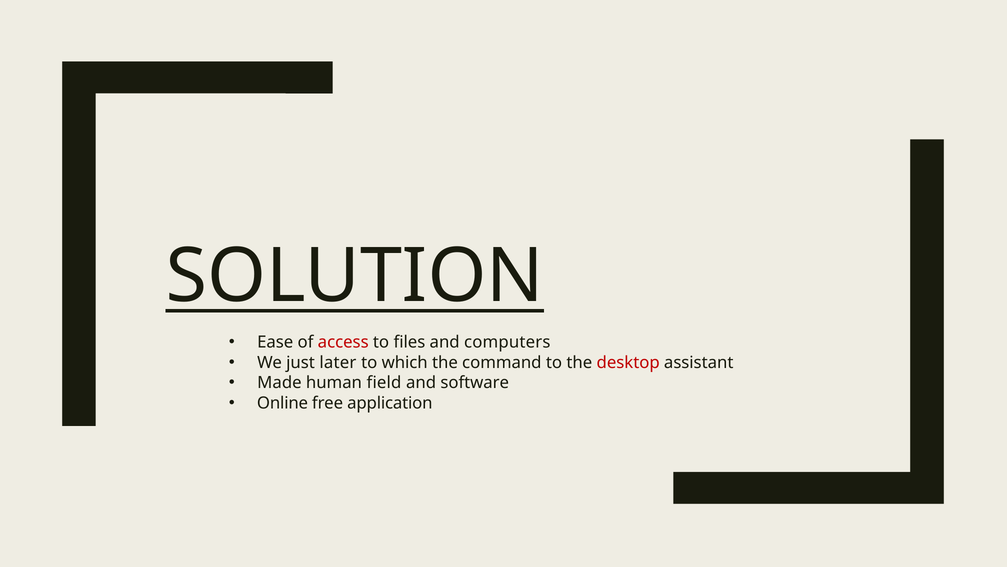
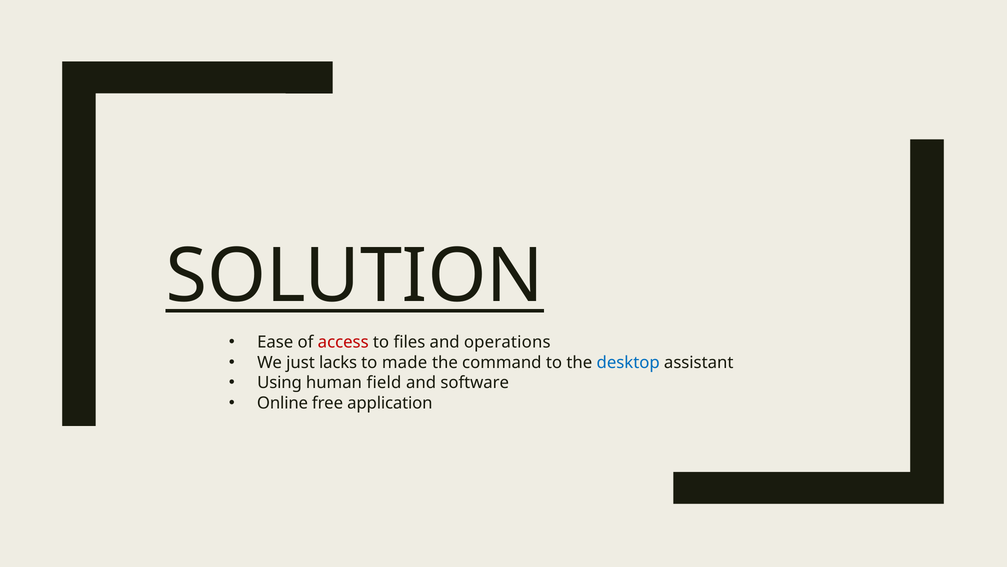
computers: computers -> operations (507, 342)
later: later -> lacks (338, 362)
which: which -> made (405, 362)
desktop colour: red -> blue (628, 362)
Made: Made -> Using (280, 382)
